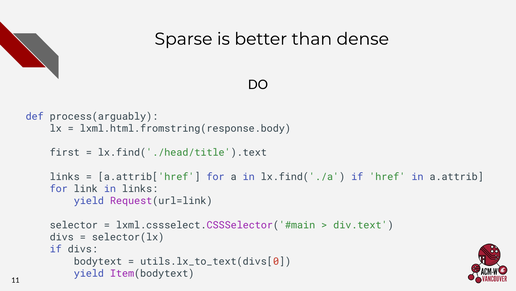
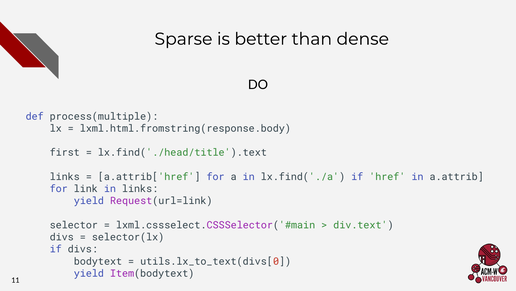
process(arguably: process(arguably -> process(multiple (104, 116)
